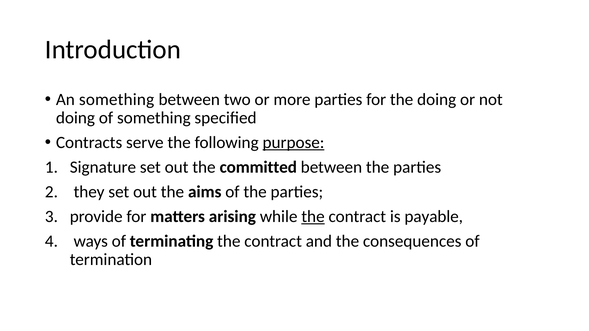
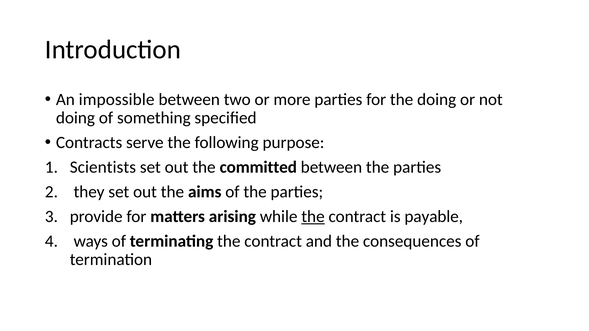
An something: something -> impossible (117, 100)
purpose underline: present -> none (293, 143)
Signature: Signature -> Scientists (103, 167)
